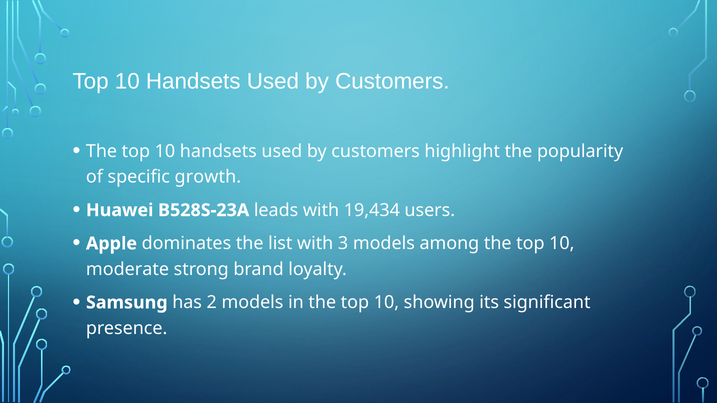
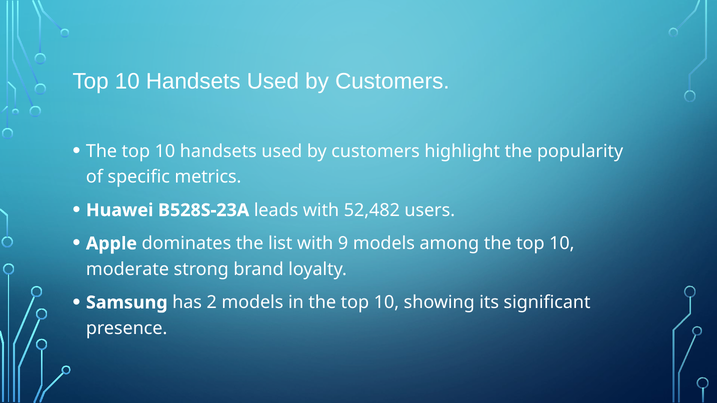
growth: growth -> metrics (208, 177)
19,434: 19,434 -> 52,482 (372, 210)
3: 3 -> 9 (343, 244)
